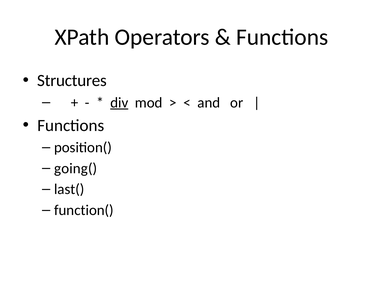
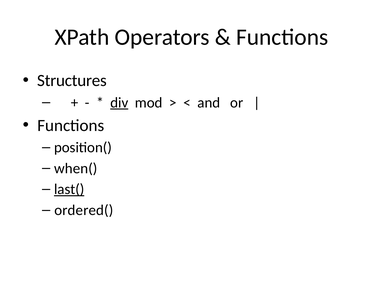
going(: going( -> when( (76, 168)
last( underline: none -> present (69, 189)
function(: function( -> ordered( (84, 210)
